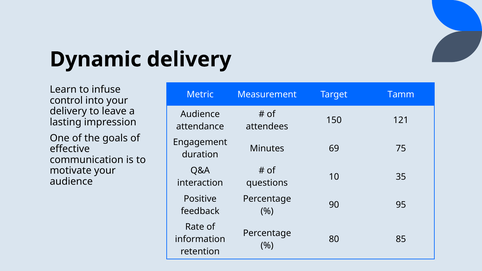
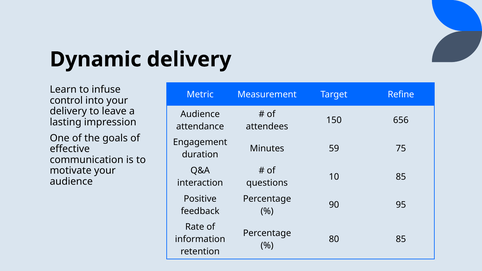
Tamm: Tamm -> Refine (401, 95)
121: 121 -> 656 (401, 120)
69: 69 -> 59 (334, 149)
10 35: 35 -> 85 (401, 177)
